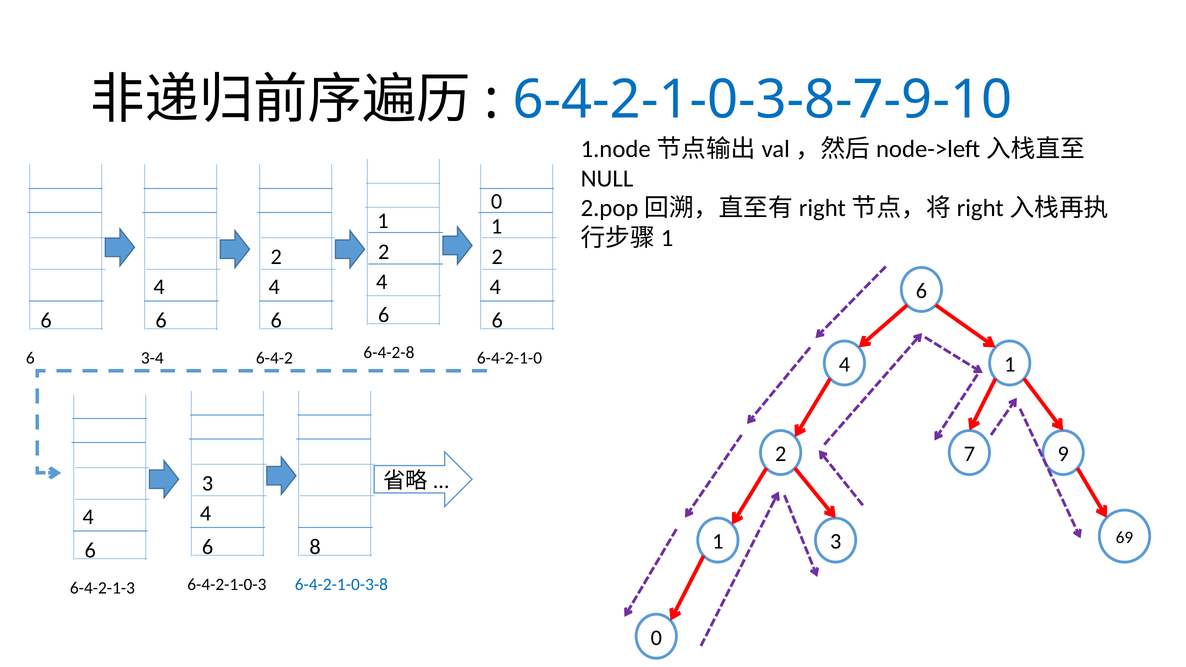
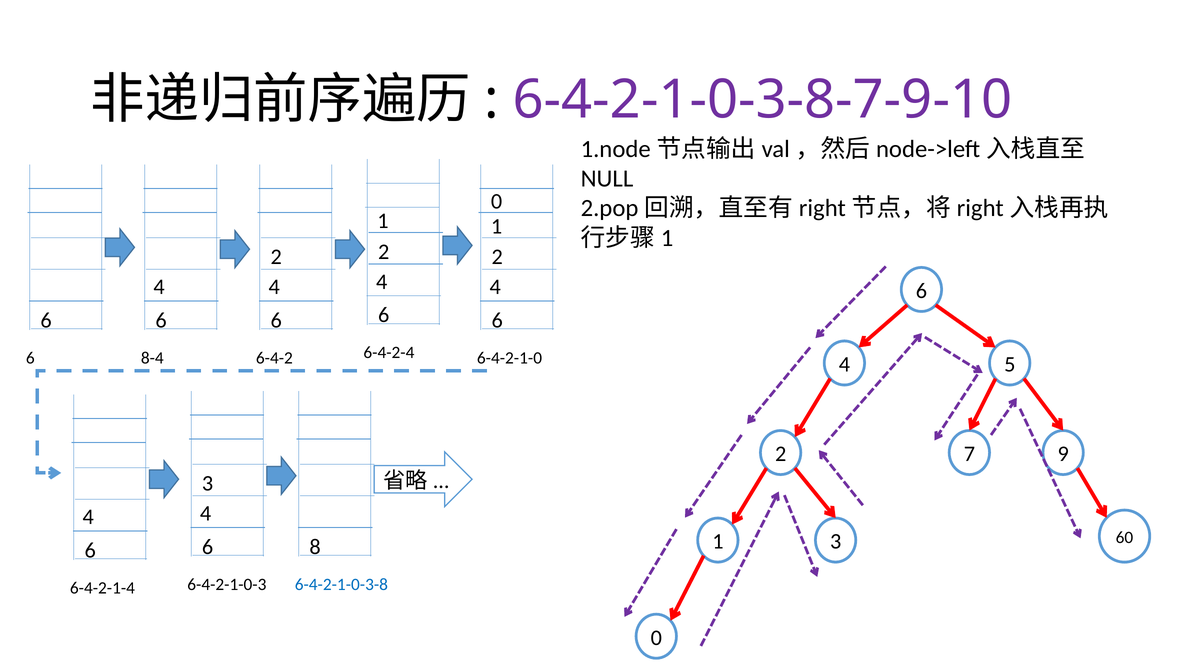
6-4-2-1-0-3-8-7-9-10 colour: blue -> purple (763, 100)
6-4-2-8: 6-4-2-8 -> 6-4-2-4 (389, 353)
3-4: 3-4 -> 8-4 (152, 358)
4 1: 1 -> 5 (1010, 365)
69: 69 -> 60 (1124, 537)
6-4-2-1-3: 6-4-2-1-3 -> 6-4-2-1-4 (102, 588)
